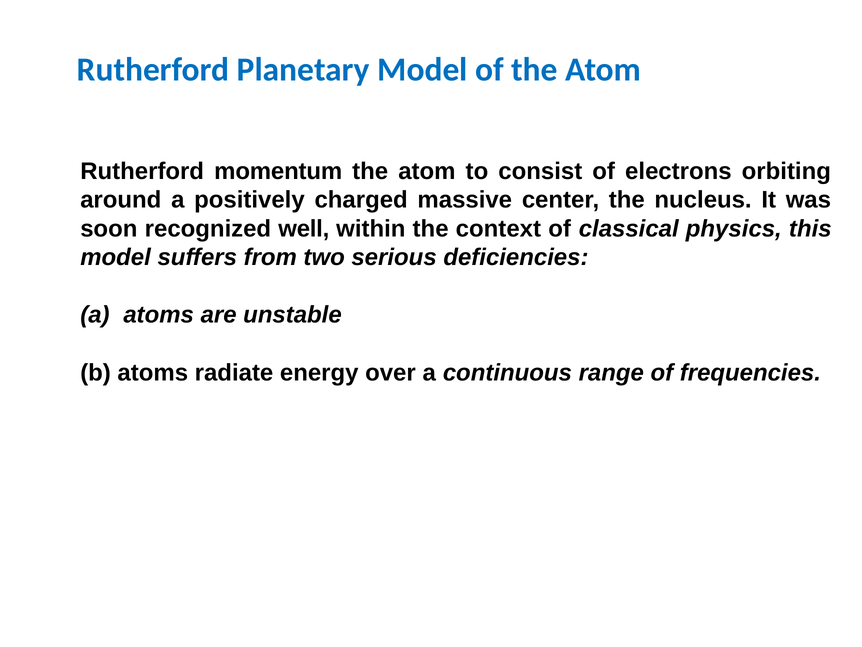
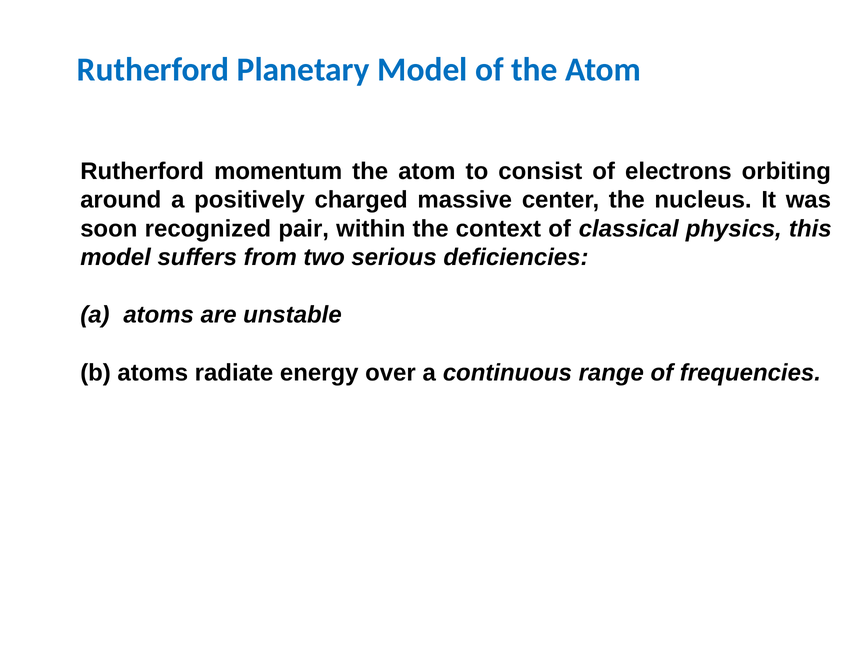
well: well -> pair (304, 229)
